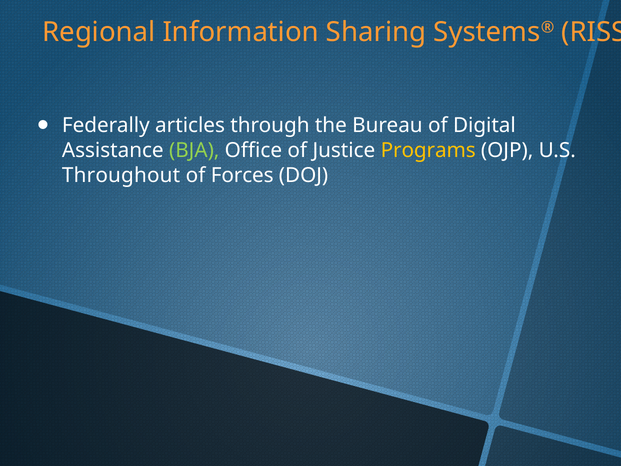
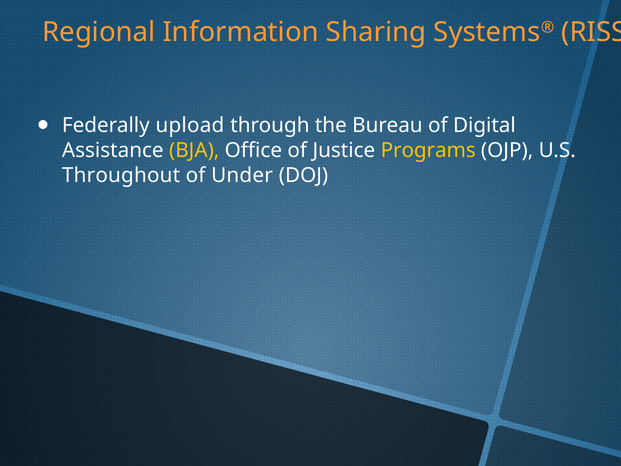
articles: articles -> upload (190, 126)
BJA colour: light green -> yellow (194, 150)
Forces: Forces -> Under (242, 175)
